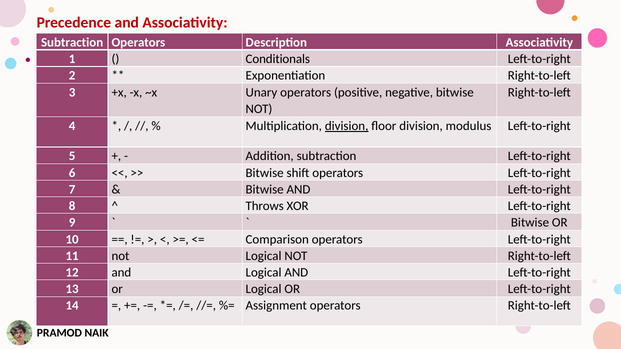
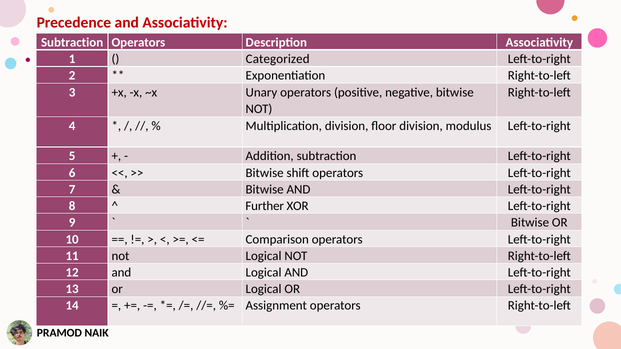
Conditionals: Conditionals -> Categorized (278, 59)
division underline: present -> none (347, 126)
Throws: Throws -> Further (265, 206)
